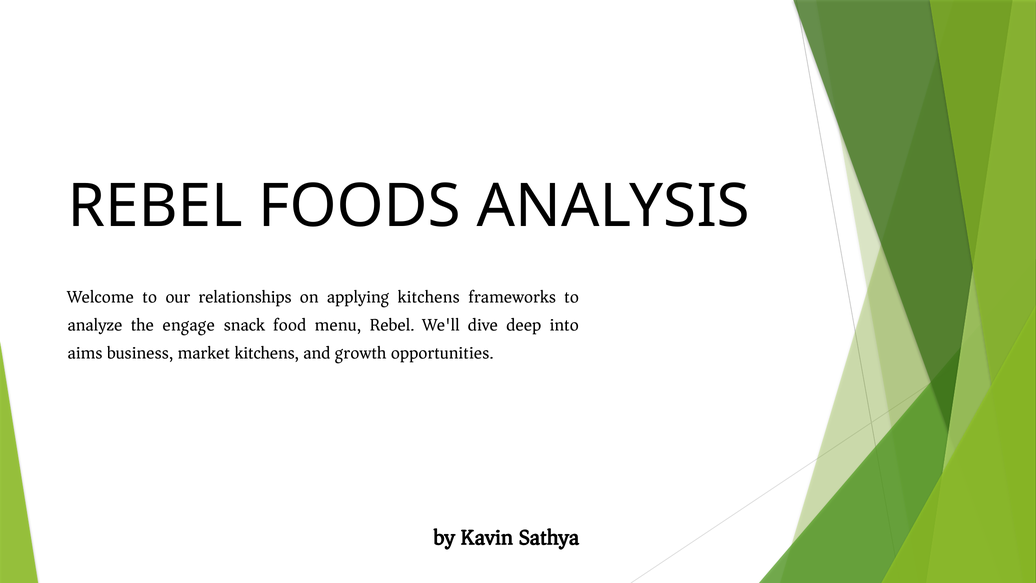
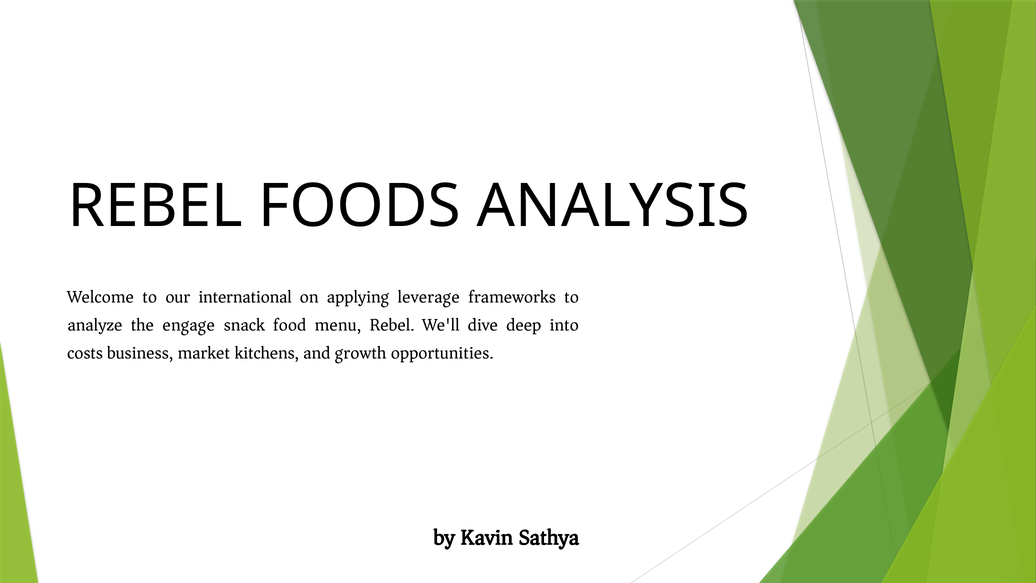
relationships: relationships -> international (245, 297)
applying kitchens: kitchens -> leverage (429, 297)
aims: aims -> costs (85, 353)
